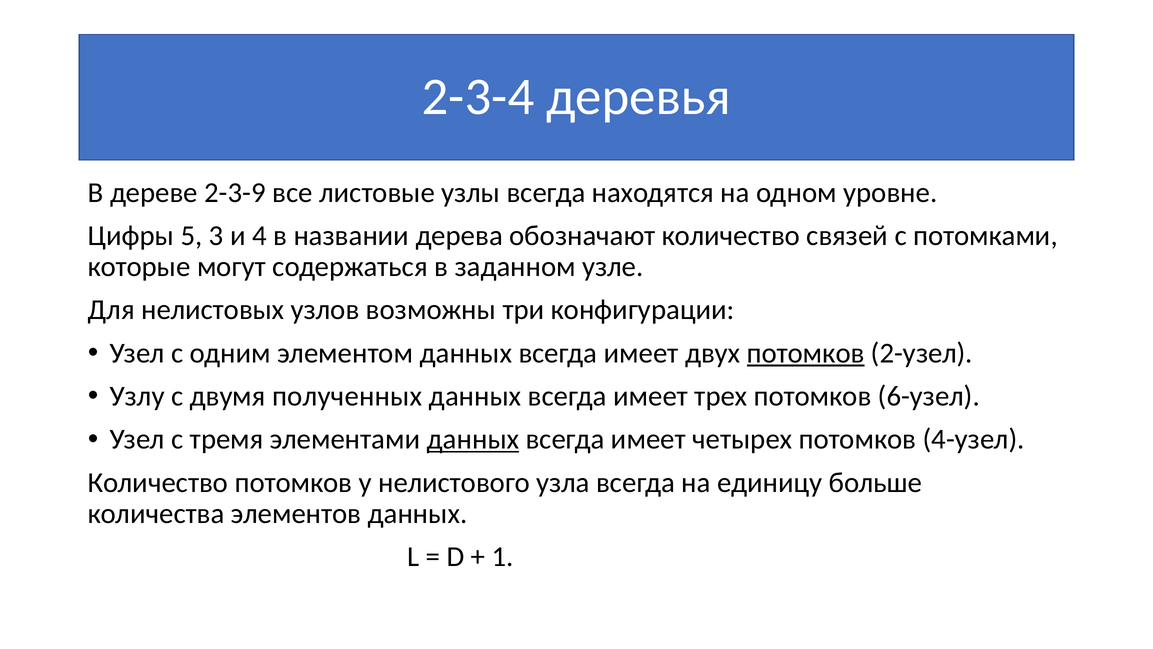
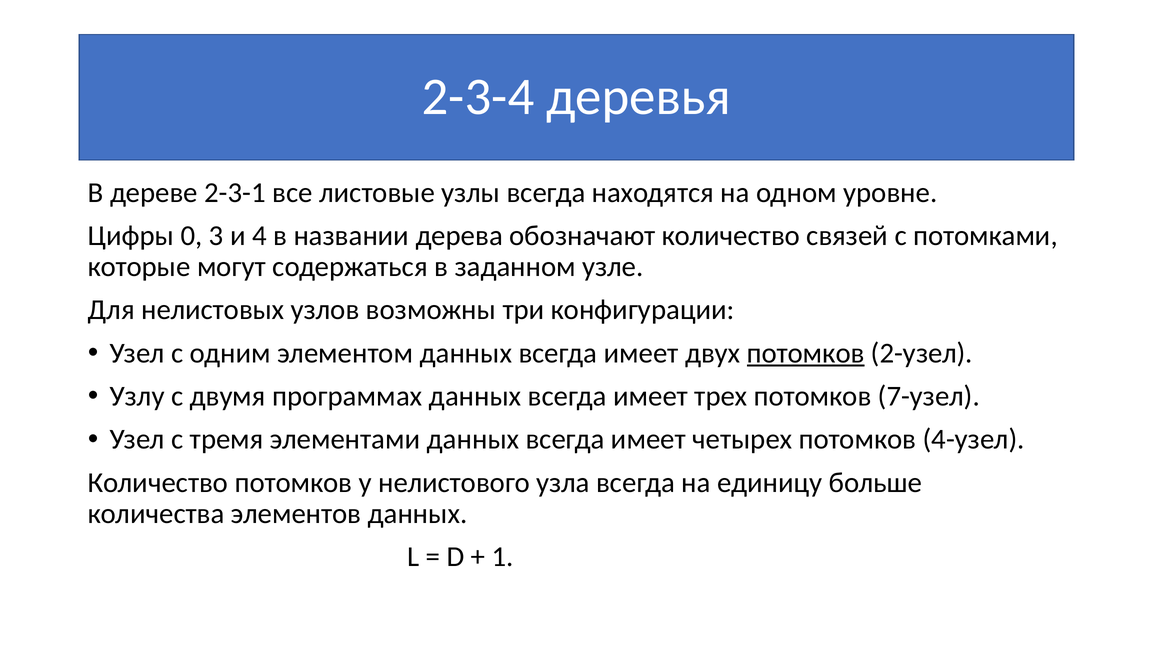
2-3-9: 2-3-9 -> 2-3-1 (235, 192)
5: 5 -> 0 (192, 236)
полученных: полученных -> программах (347, 396)
6-узел: 6-узел -> 7-узел (929, 396)
данных underline: present -> none (473, 439)
